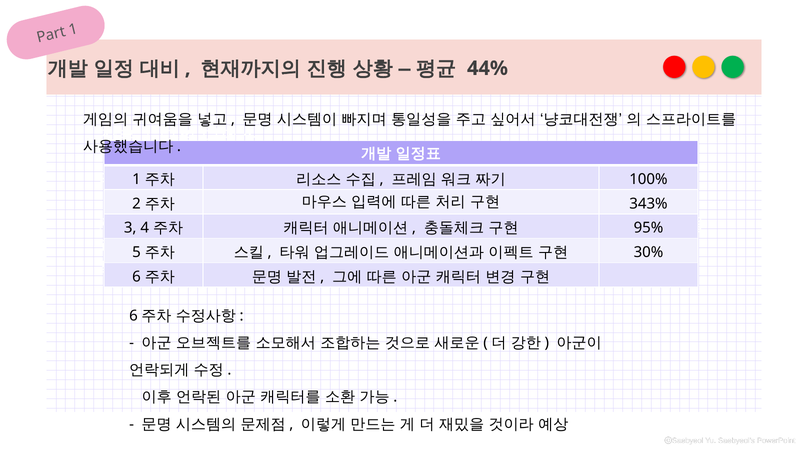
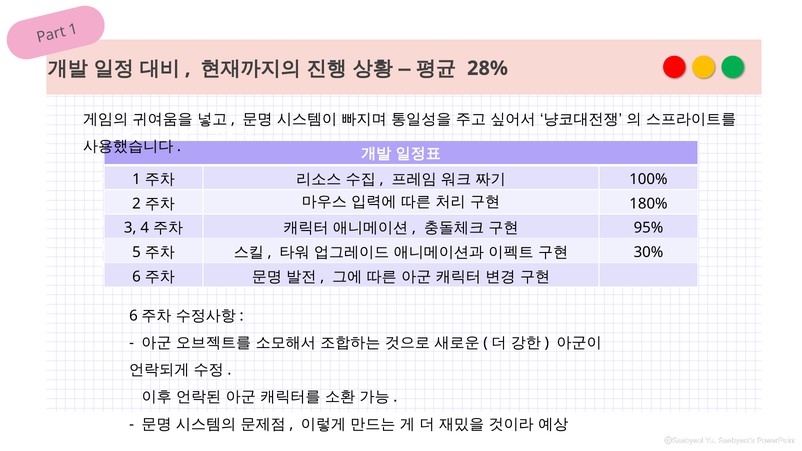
44%: 44% -> 28% (487, 68)
343%: 343% -> 180% (648, 204)
